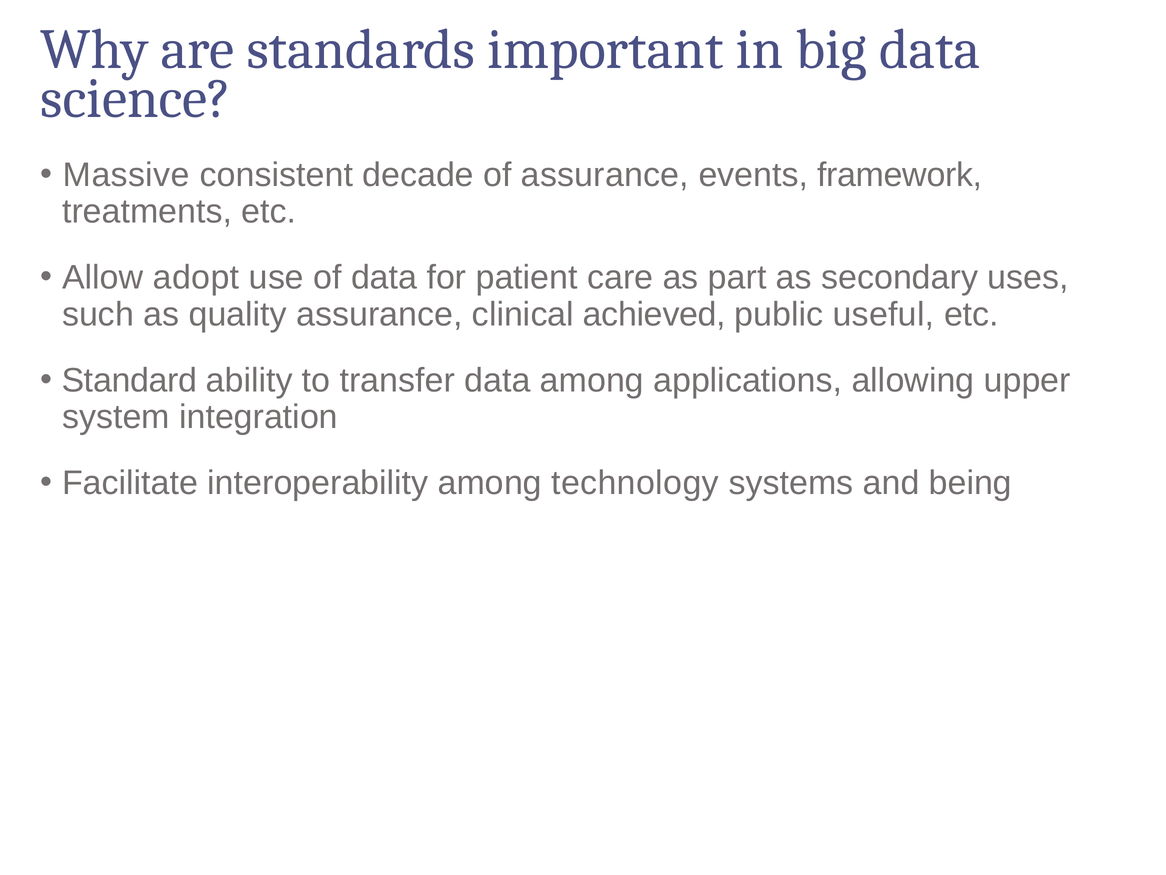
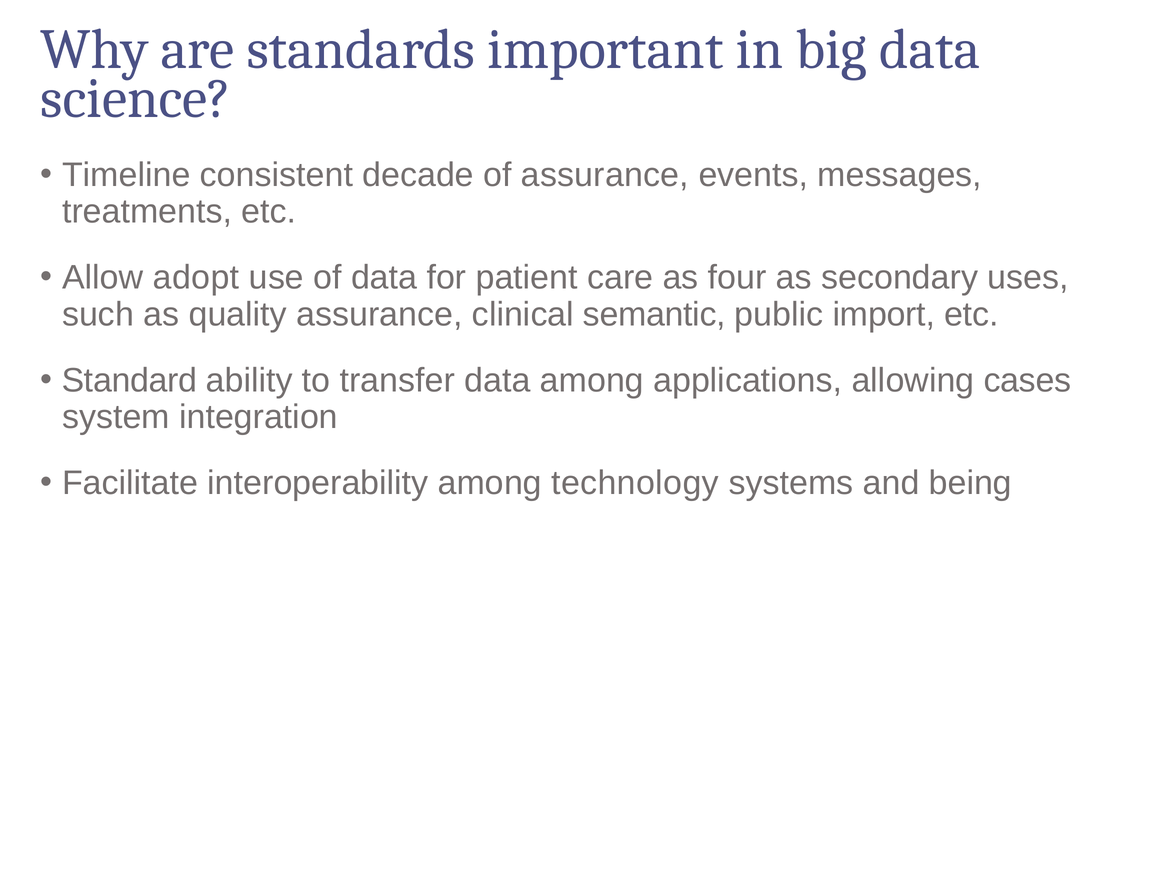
Massive: Massive -> Timeline (126, 175)
framework: framework -> messages (900, 175)
part: part -> four (737, 277)
achieved: achieved -> semantic (654, 314)
useful: useful -> import (884, 314)
upper: upper -> cases (1027, 380)
